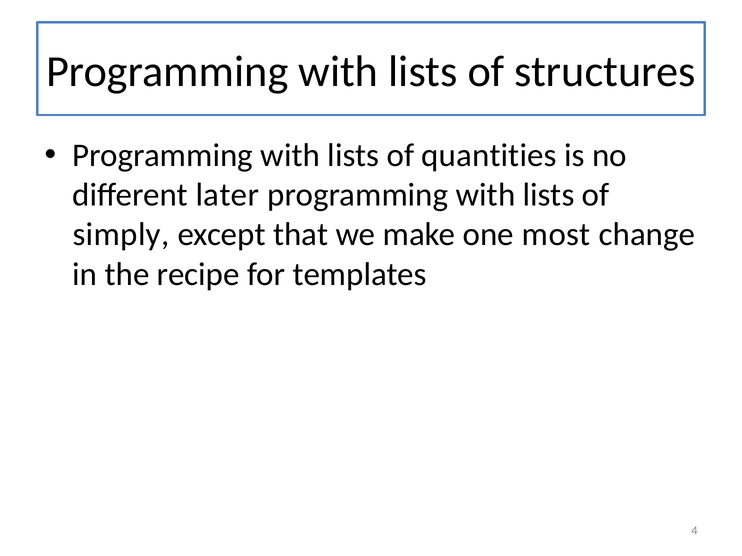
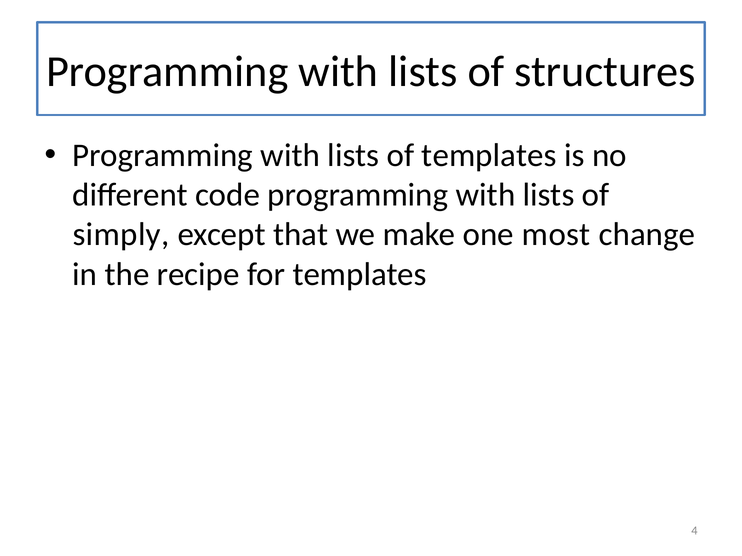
of quantities: quantities -> templates (489, 156)
later: later -> code (228, 195)
